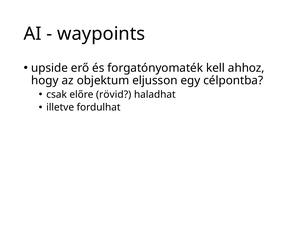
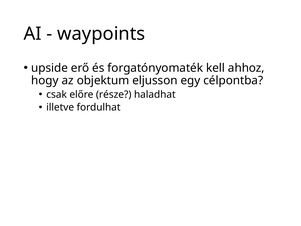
rövid: rövid -> része (114, 94)
